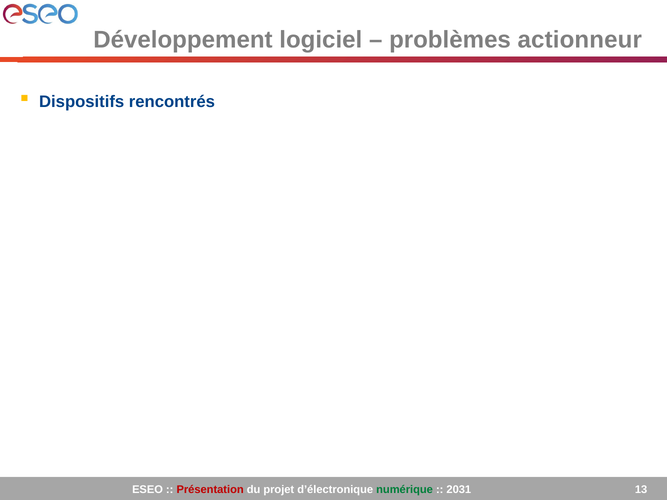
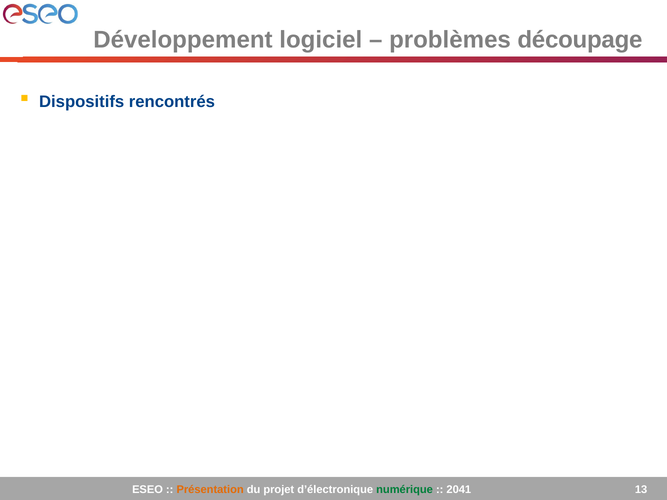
actionneur: actionneur -> découpage (580, 40)
Présentation colour: red -> orange (210, 490)
2031: 2031 -> 2041 (459, 490)
